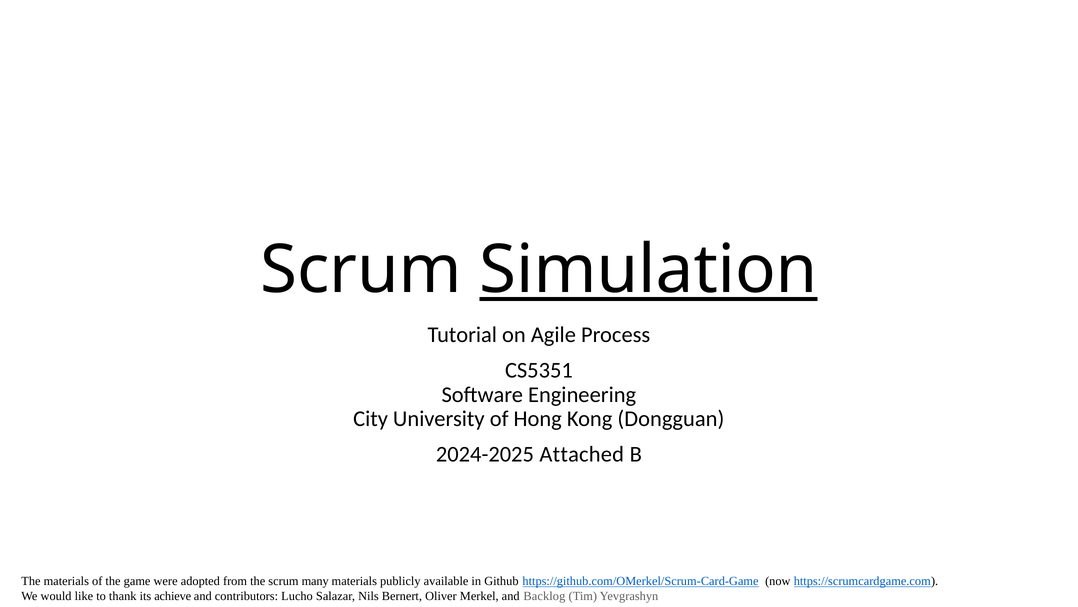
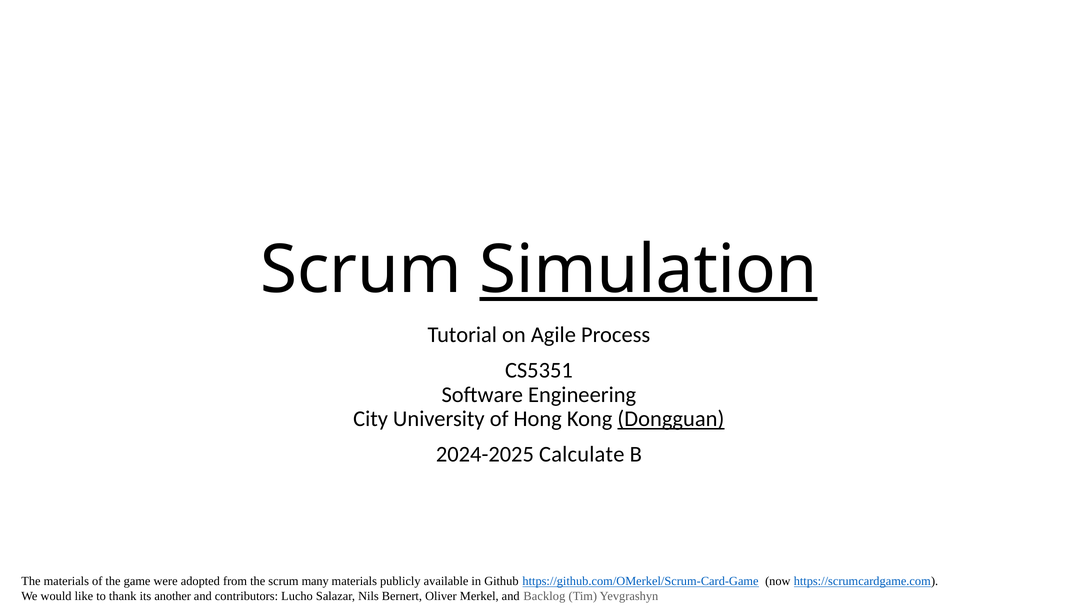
Dongguan underline: none -> present (671, 419)
Attached: Attached -> Calculate (582, 454)
achieve: achieve -> another (173, 595)
